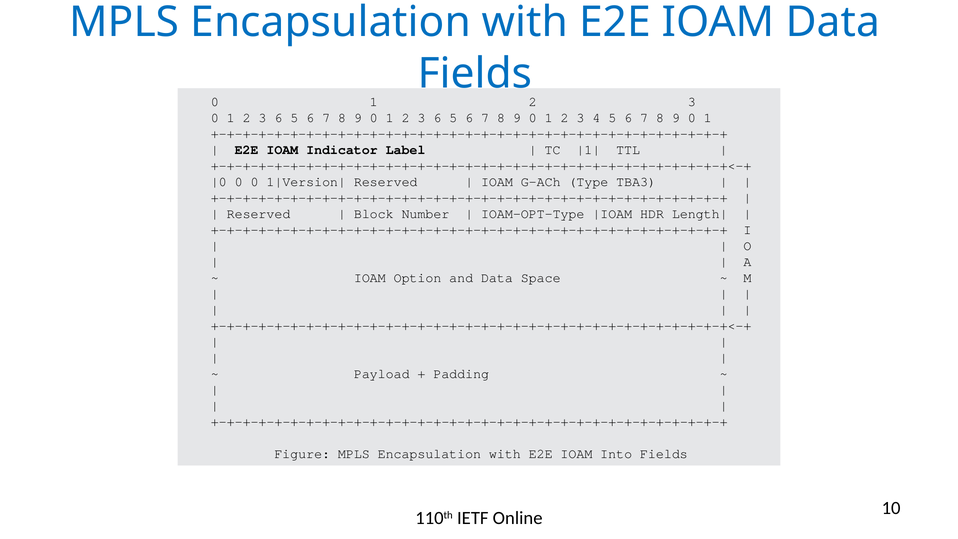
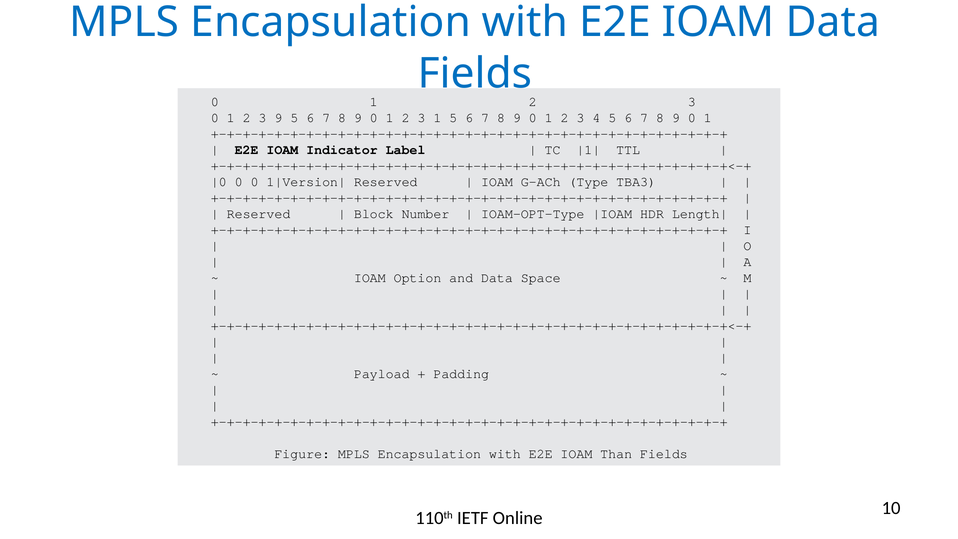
6: 6 -> 9 (278, 118)
6: 6 -> 1 (437, 118)
Into: Into -> Than (616, 454)
